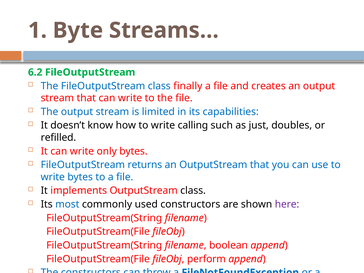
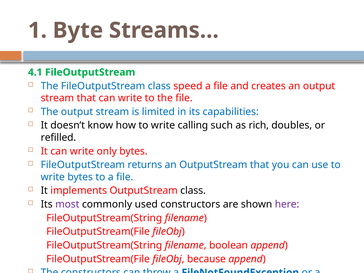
6.2: 6.2 -> 4.1 (35, 72)
finally: finally -> speed (188, 86)
just: just -> rich (259, 125)
most colour: blue -> purple (67, 204)
perform: perform -> because (206, 259)
